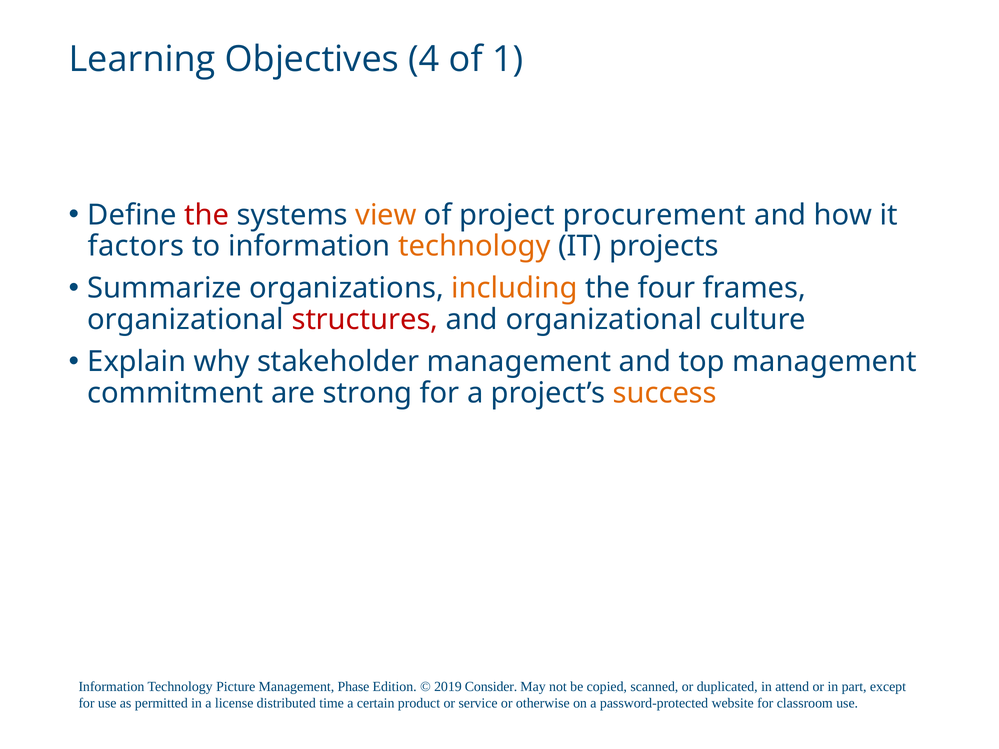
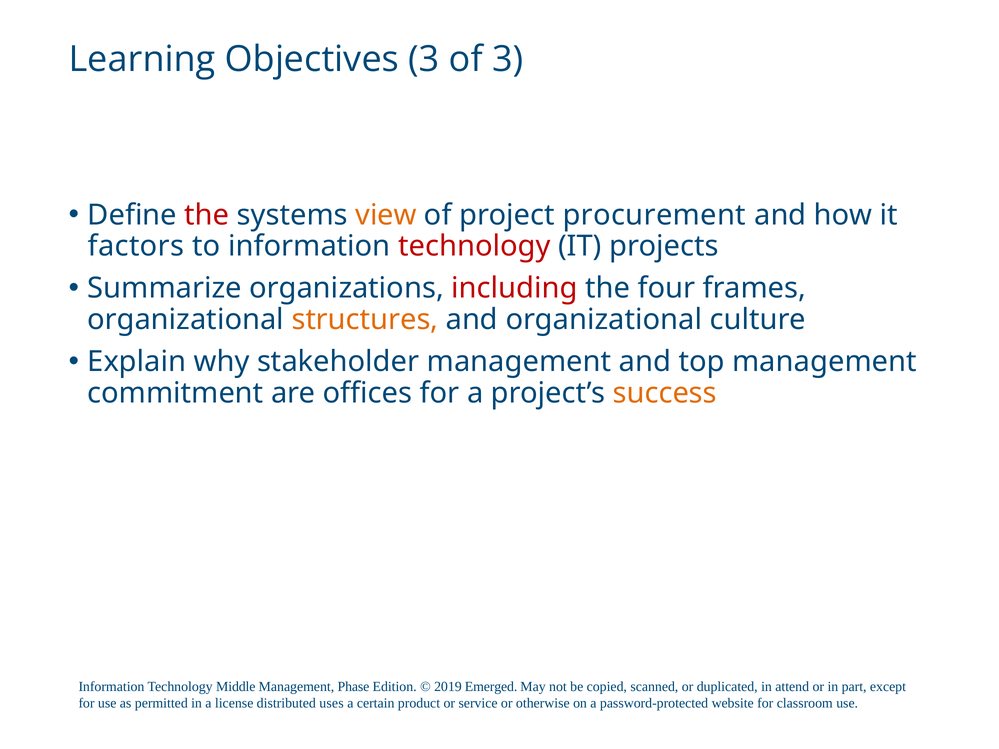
Objectives 4: 4 -> 3 (424, 59)
of 1: 1 -> 3 (508, 59)
technology colour: orange -> red (474, 246)
including colour: orange -> red (515, 288)
structures colour: red -> orange (365, 320)
strong: strong -> offices (368, 393)
Picture: Picture -> Middle (236, 687)
Consider: Consider -> Emerged (491, 687)
time: time -> uses (332, 703)
